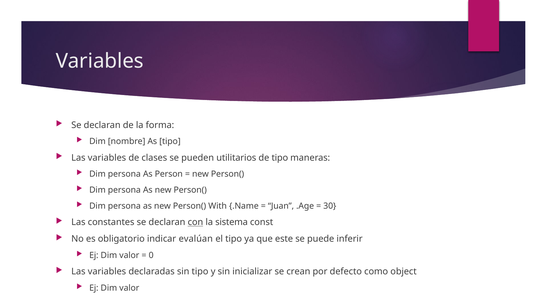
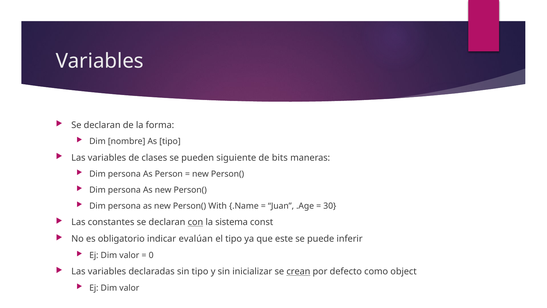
utilitarios: utilitarios -> siguiente (236, 158)
de tipo: tipo -> bits (280, 158)
crean underline: none -> present (298, 271)
